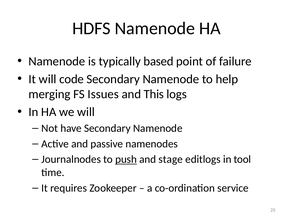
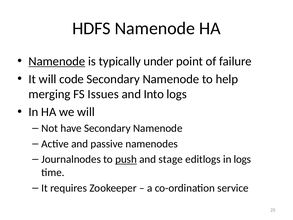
Namenode underline: none -> present (57, 61)
based: based -> under (159, 61)
This: This -> Into (154, 94)
in tool: tool -> logs (242, 159)
